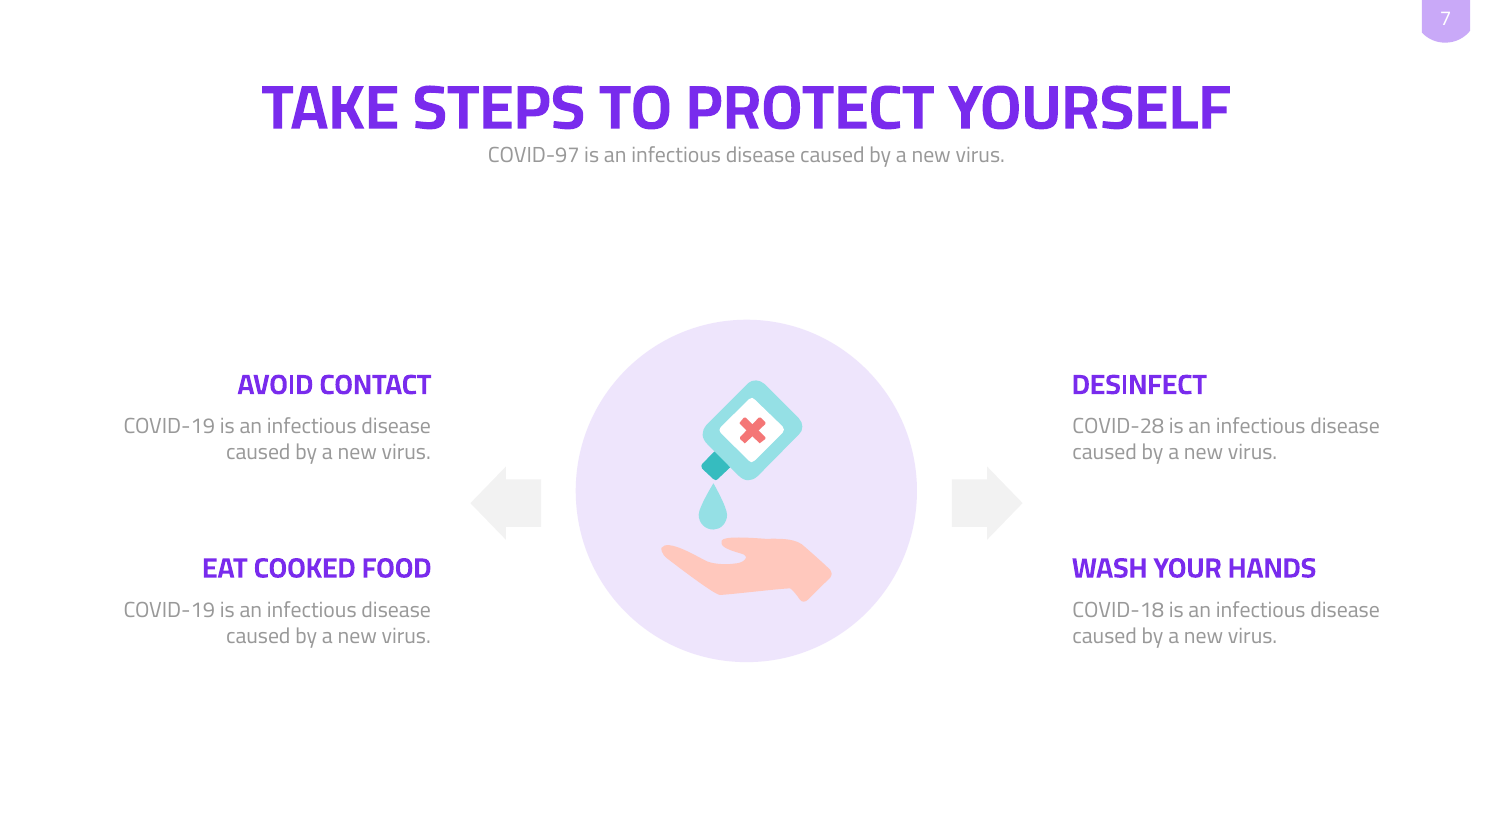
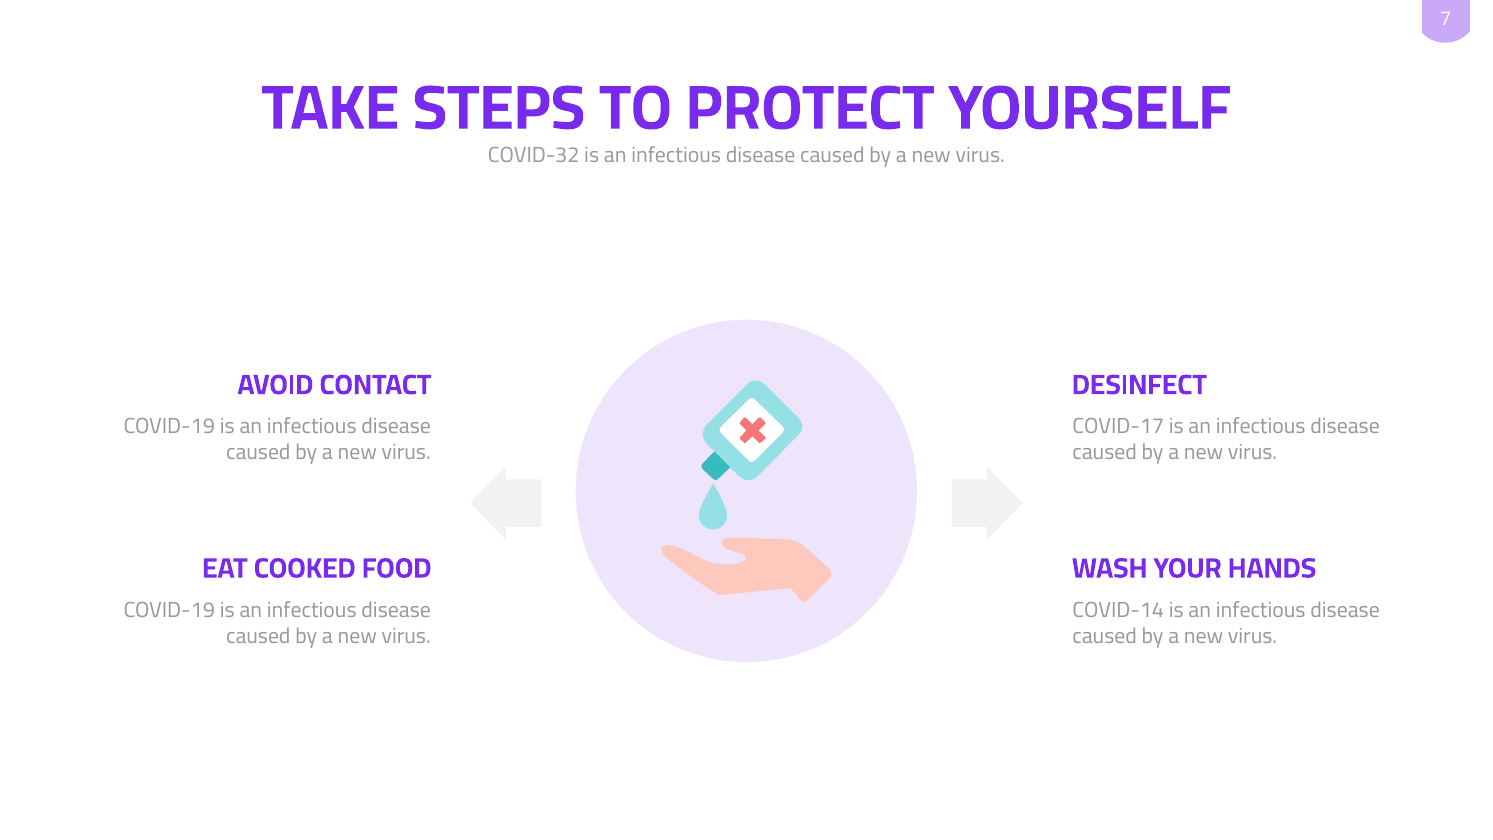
COVID-97: COVID-97 -> COVID-32 (534, 156)
COVID-28: COVID-28 -> COVID-17 (1118, 427)
COVID-18: COVID-18 -> COVID-14 (1118, 610)
